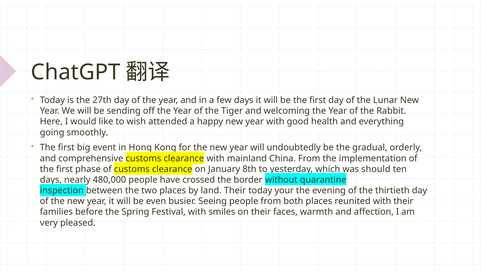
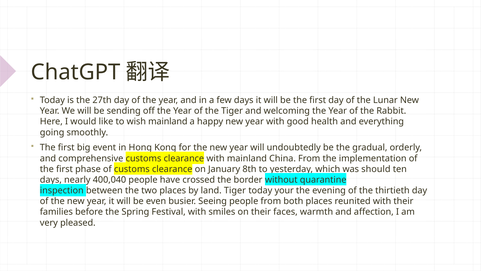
wish attended: attended -> mainland (168, 121)
480,000: 480,000 -> 400,040 (109, 180)
land Their: Their -> Tiger (235, 190)
